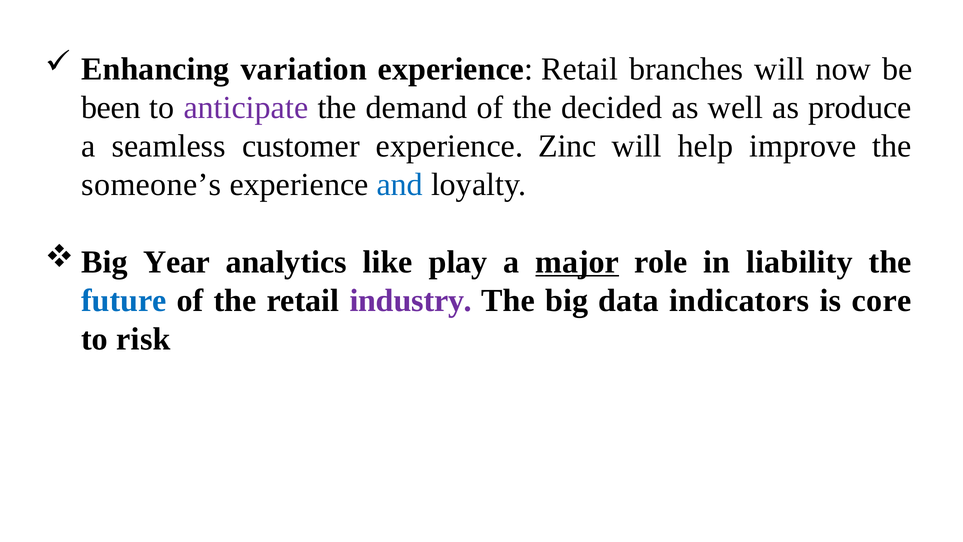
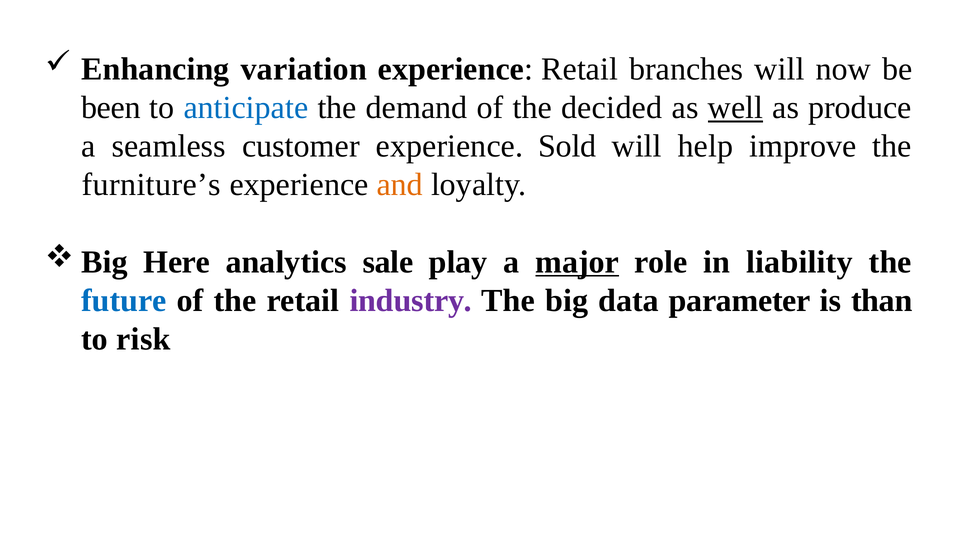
anticipate colour: purple -> blue (246, 108)
well underline: none -> present (735, 108)
Zinc: Zinc -> Sold (567, 146)
someone’s: someone’s -> furniture’s (151, 185)
and colour: blue -> orange (400, 185)
Year: Year -> Here (177, 262)
like: like -> sale (388, 262)
indicators: indicators -> parameter (740, 300)
core: core -> than (882, 300)
